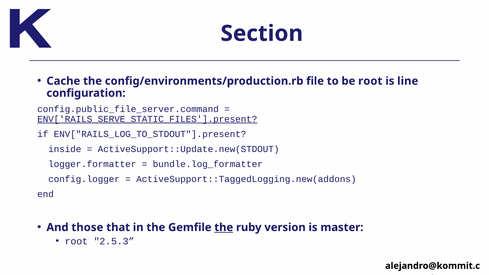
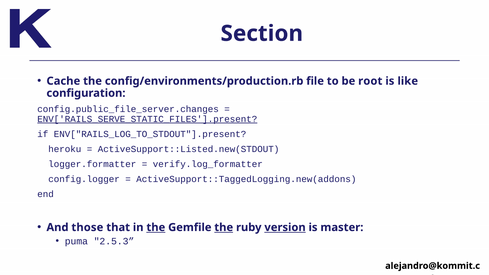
line: line -> like (408, 81)
config.public_file_server.command: config.public_file_server.command -> config.public_file_server.changes (128, 109)
inside: inside -> heroku (65, 149)
ActiveSupport::Update.new(STDOUT: ActiveSupport::Update.new(STDOUT -> ActiveSupport::Listed.new(STDOUT (189, 149)
bundle.log_formatter: bundle.log_formatter -> verify.log_formatter (208, 164)
the underline: none -> present (156, 227)
version underline: none -> present (285, 227)
root: root -> puma (76, 241)
